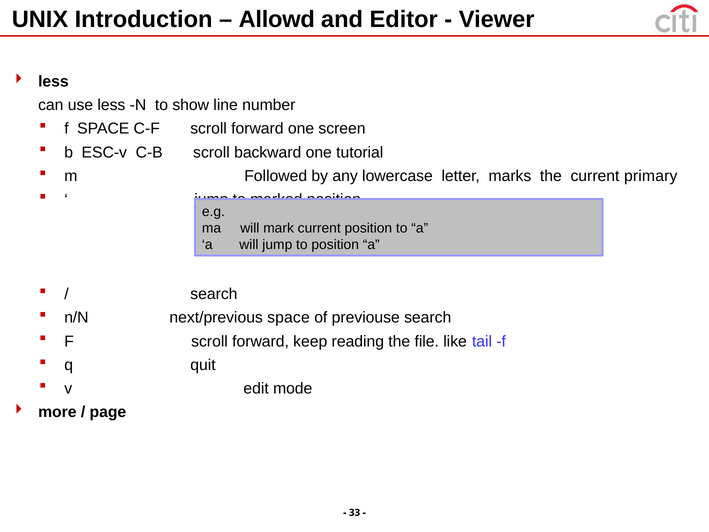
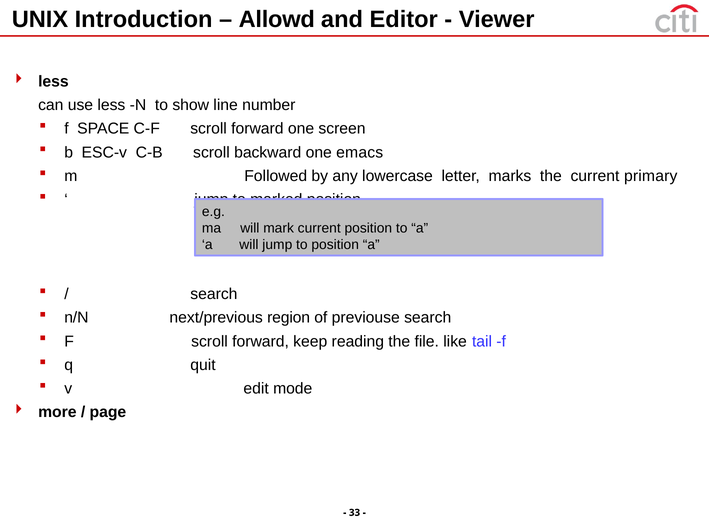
tutorial: tutorial -> emacs (360, 152)
next/previous space: space -> region (289, 318)
